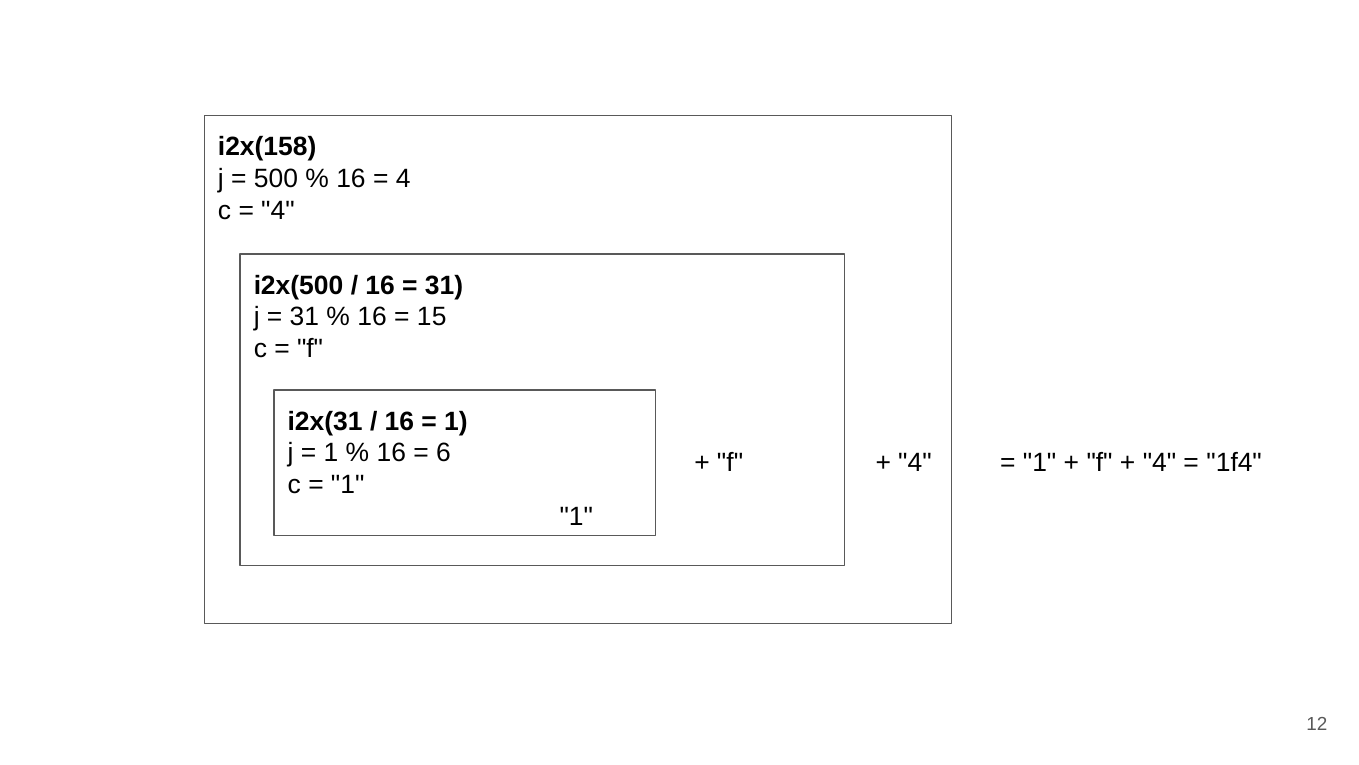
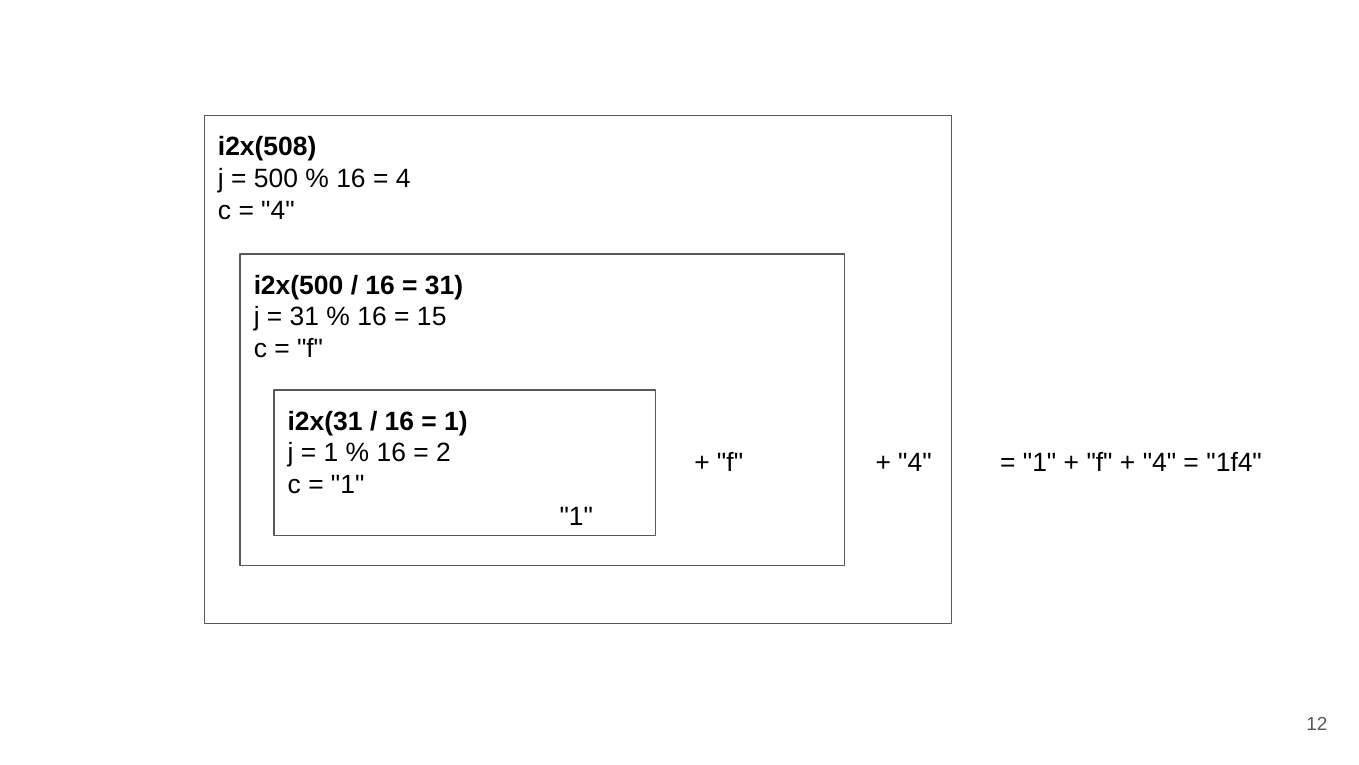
i2x(158: i2x(158 -> i2x(508 (267, 147)
6: 6 -> 2 (443, 453)
